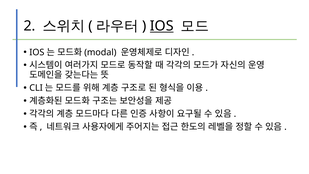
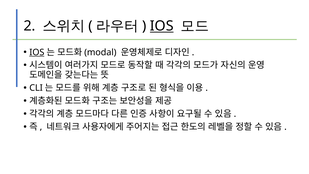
IOS underline: none -> present (37, 52)
